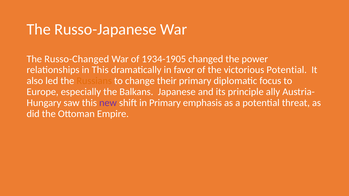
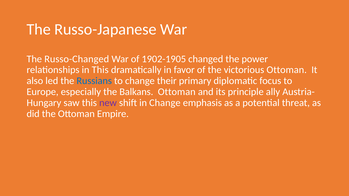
1934-1905: 1934-1905 -> 1902-1905 (164, 59)
victorious Potential: Potential -> Ottoman (287, 70)
Russians colour: orange -> blue (94, 81)
Balkans Japanese: Japanese -> Ottoman (177, 92)
in Primary: Primary -> Change (165, 103)
